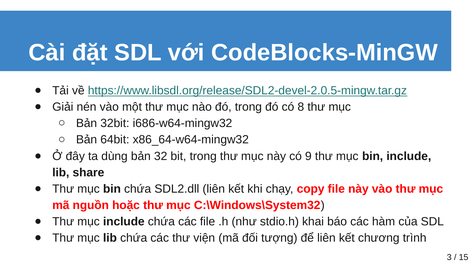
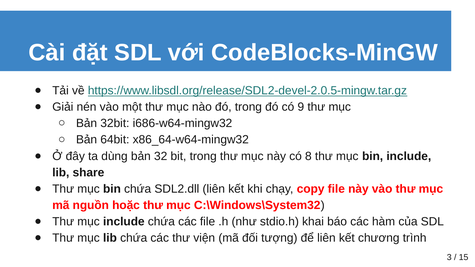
8: 8 -> 9 (301, 107)
9: 9 -> 8 (308, 156)
